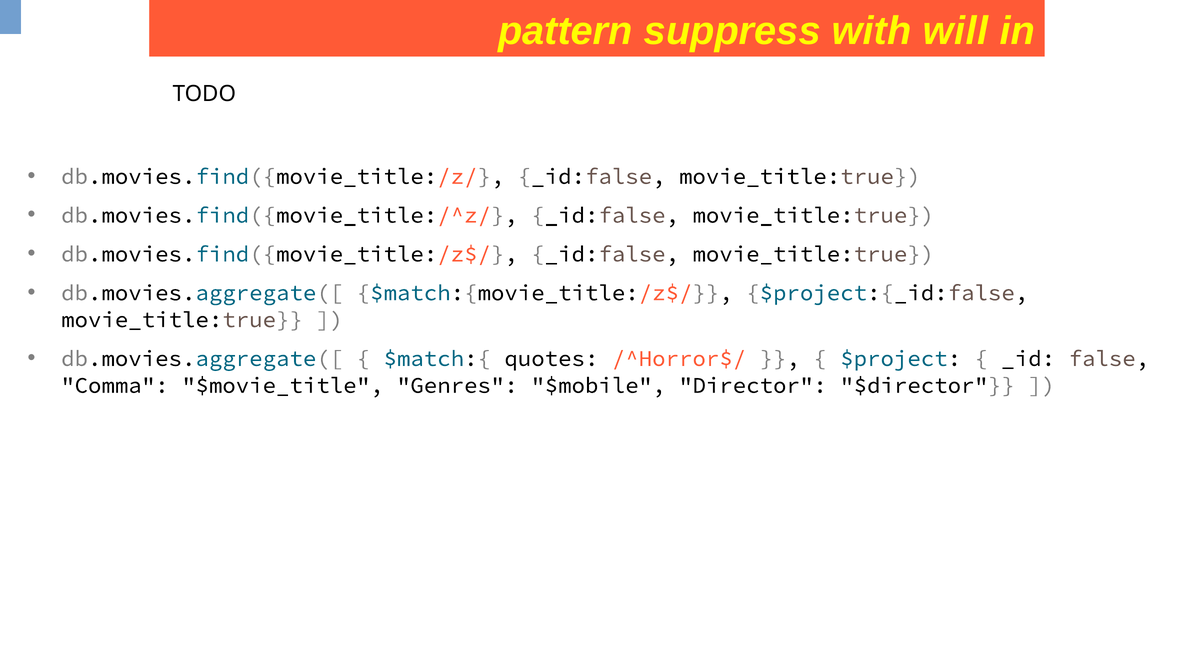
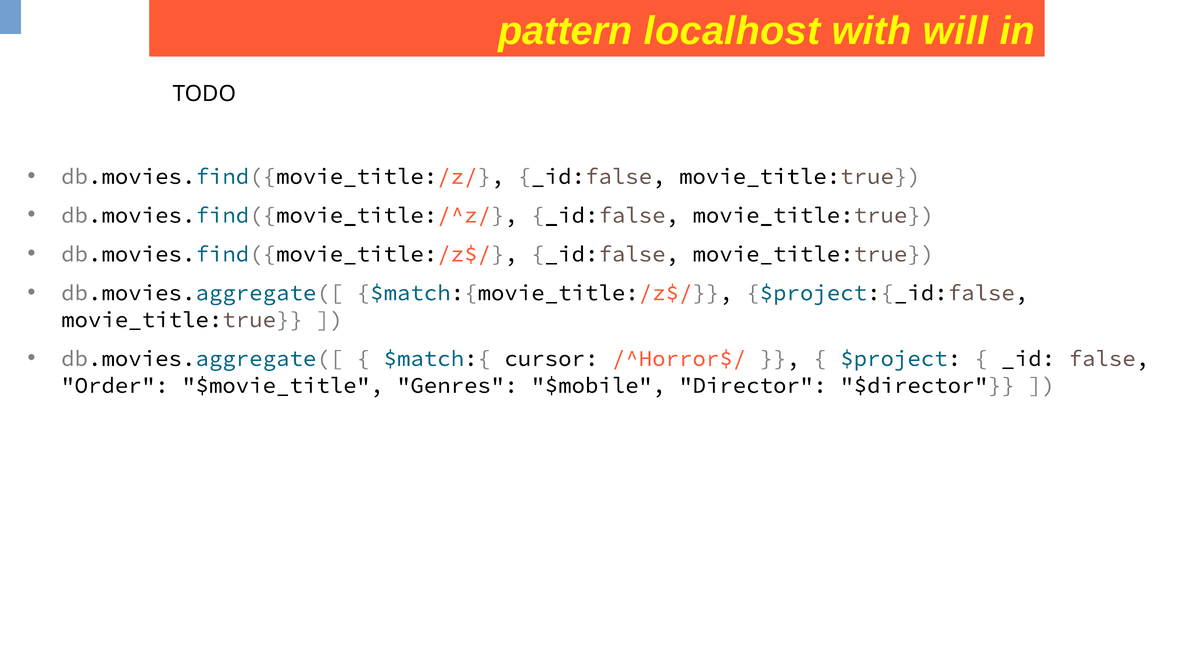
suppress: suppress -> localhost (732, 31)
quotes: quotes -> cursor (551, 358)
Comma: Comma -> Order (115, 385)
